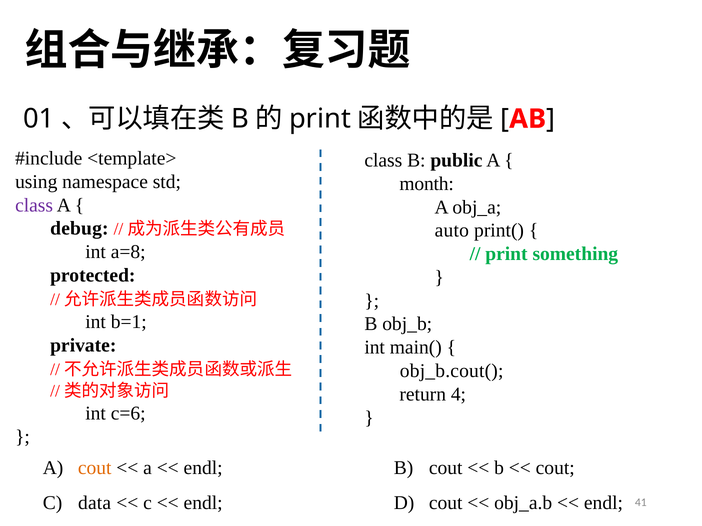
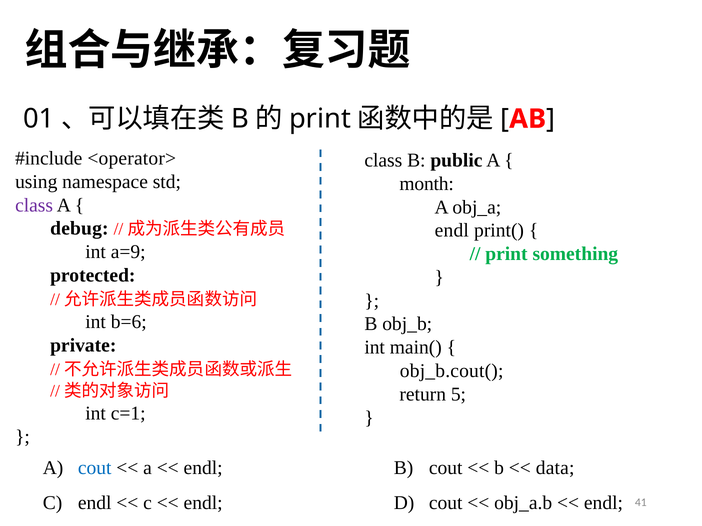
<template>: <template> -> <operator> (132, 159)
auto: auto -> endl (452, 231)
a=8: a=8 -> a=9 (128, 252)
b=1: b=1 -> b=6 (129, 322)
4: 4 -> 5 (458, 395)
c=6: c=6 -> c=1 (128, 414)
cout colour: orange -> blue (95, 468)
cout: cout -> data (555, 468)
C data: data -> endl (95, 503)
